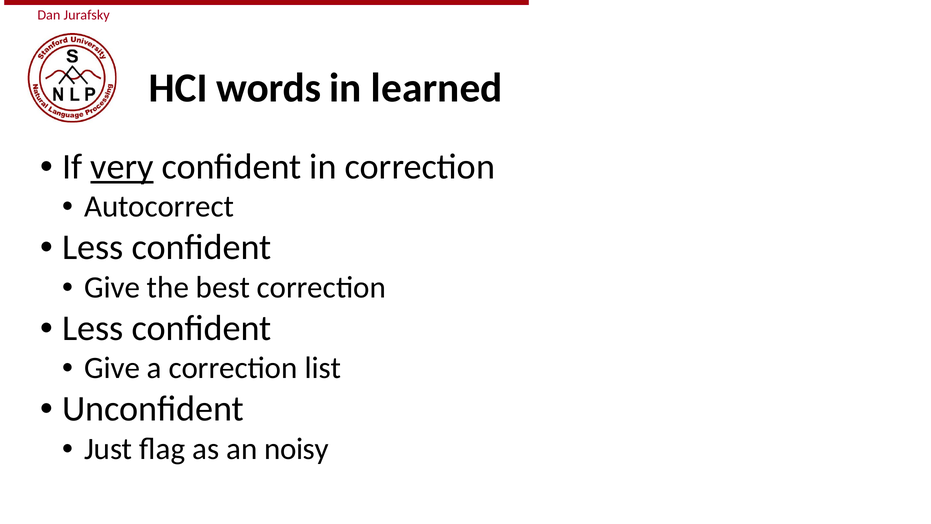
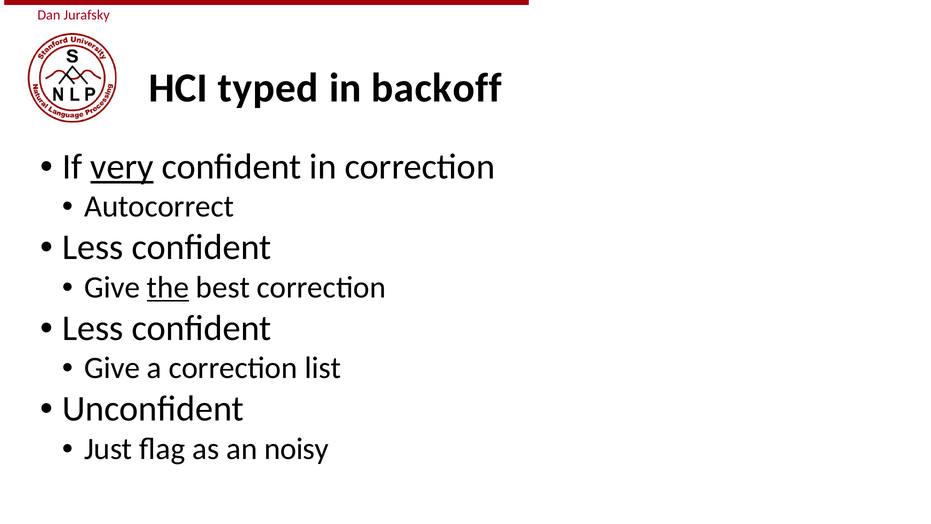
words: words -> typed (268, 88)
learned: learned -> backoff (437, 88)
the underline: none -> present (168, 287)
